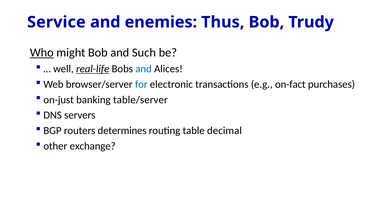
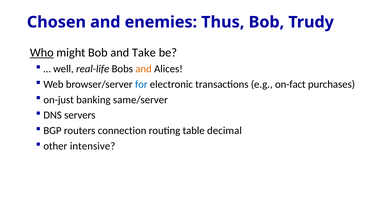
Service: Service -> Chosen (56, 22)
Such: Such -> Take (144, 53)
real-life underline: present -> none (93, 69)
and colour: blue -> orange (144, 69)
table/server: table/server -> same/server (140, 100)
determines: determines -> connection (122, 131)
exchange: exchange -> intensive (93, 146)
